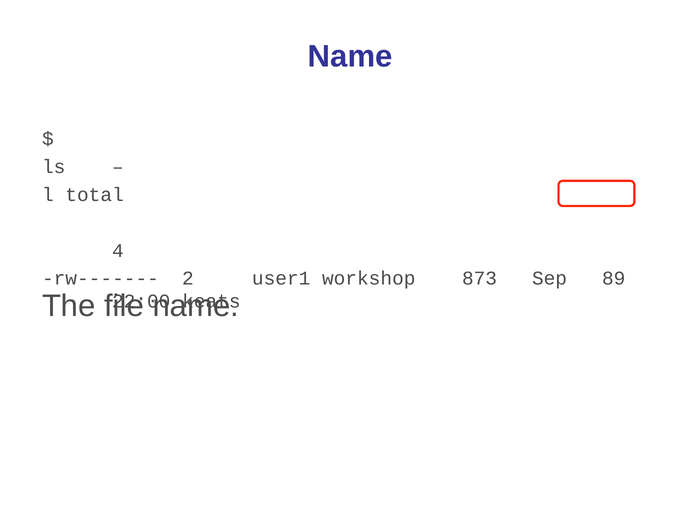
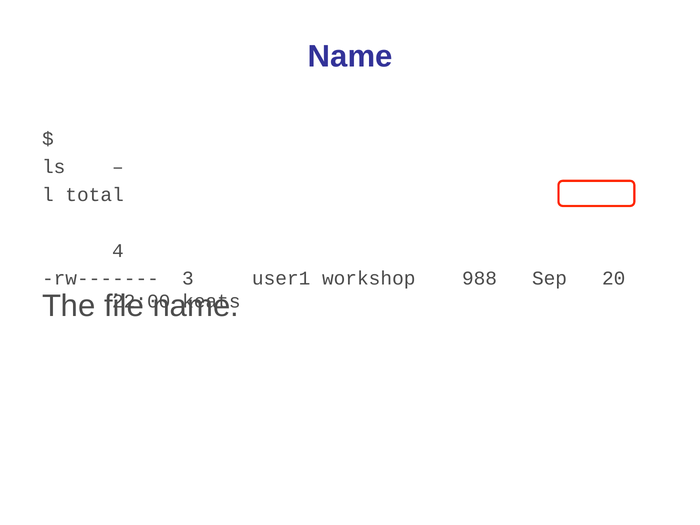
2: 2 -> 3 (188, 278)
873: 873 -> 988 (480, 278)
89: 89 -> 20 (614, 278)
